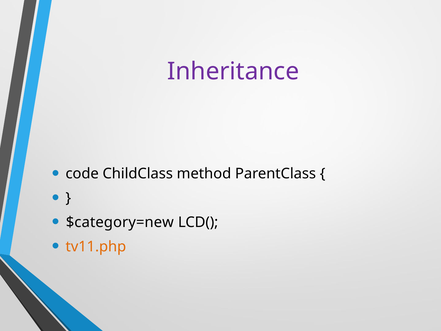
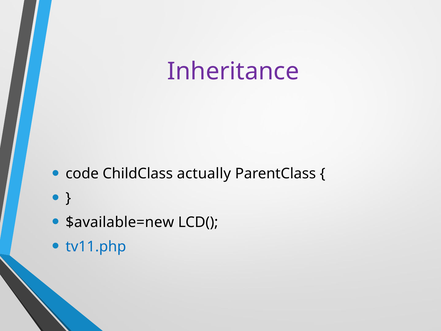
method: method -> actually (204, 174)
$category=new: $category=new -> $available=new (120, 222)
tv11.php colour: orange -> blue (96, 246)
